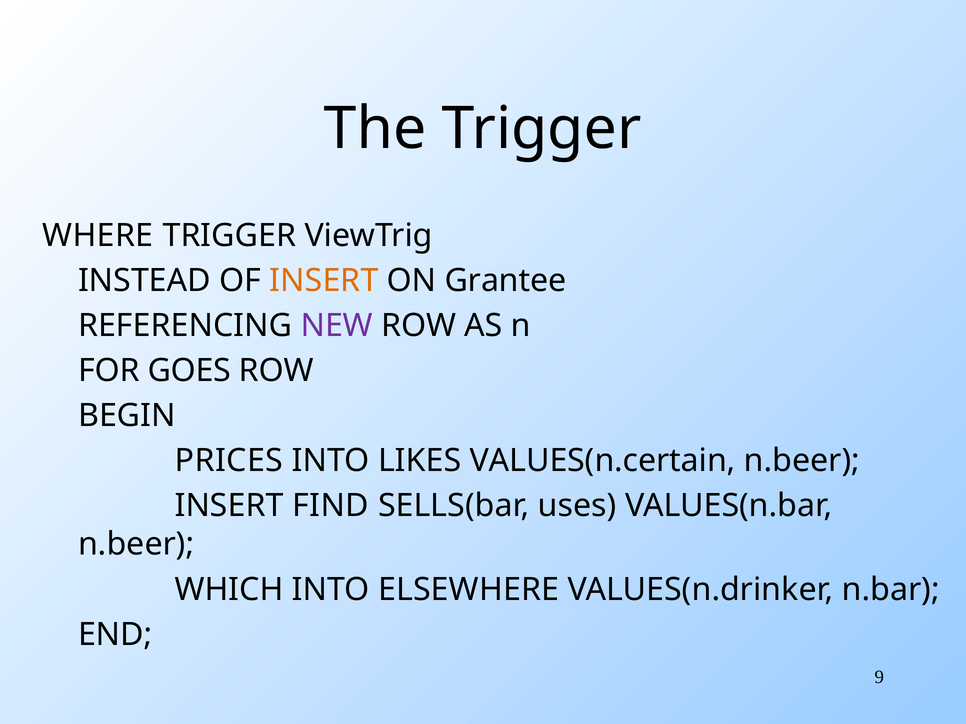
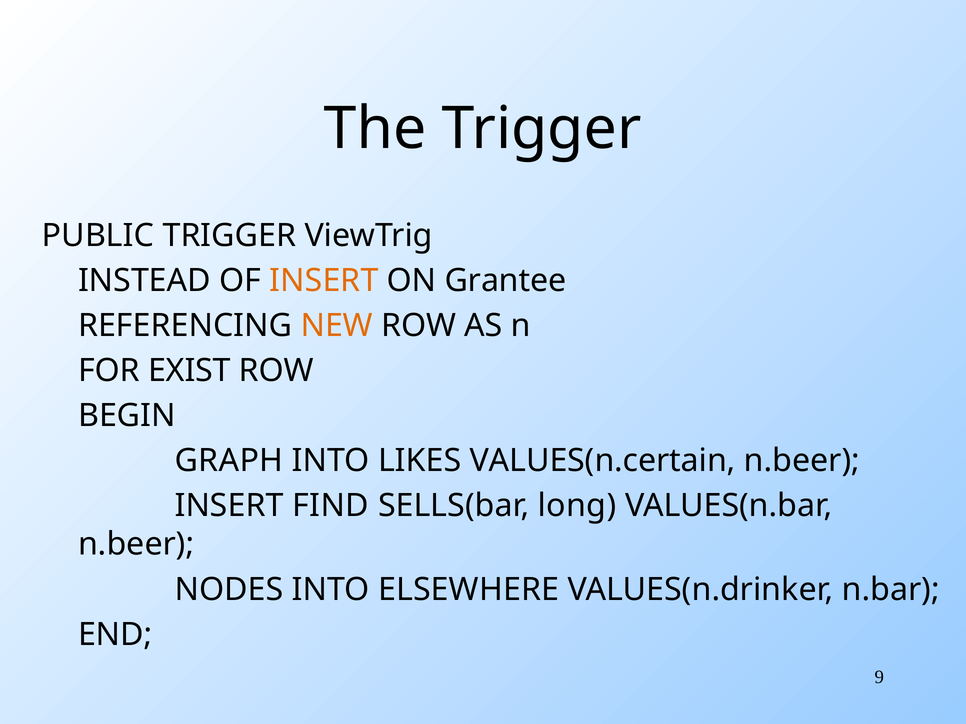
WHERE: WHERE -> PUBLIC (98, 236)
NEW colour: purple -> orange (337, 326)
GOES: GOES -> EXIST (189, 371)
PRICES: PRICES -> GRAPH (229, 461)
uses: uses -> long (577, 506)
WHICH: WHICH -> NODES (229, 590)
